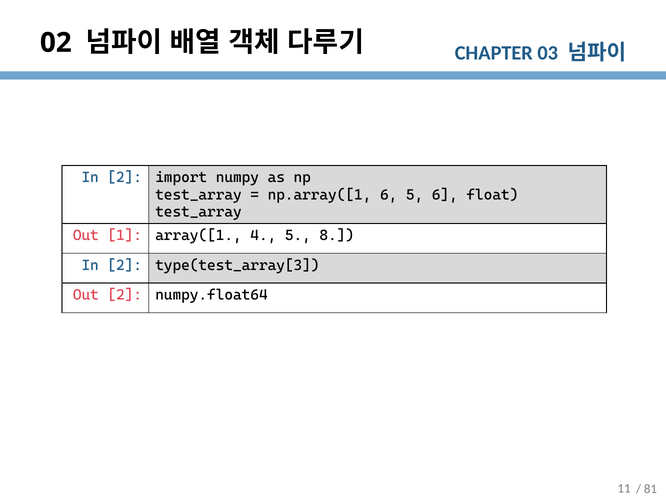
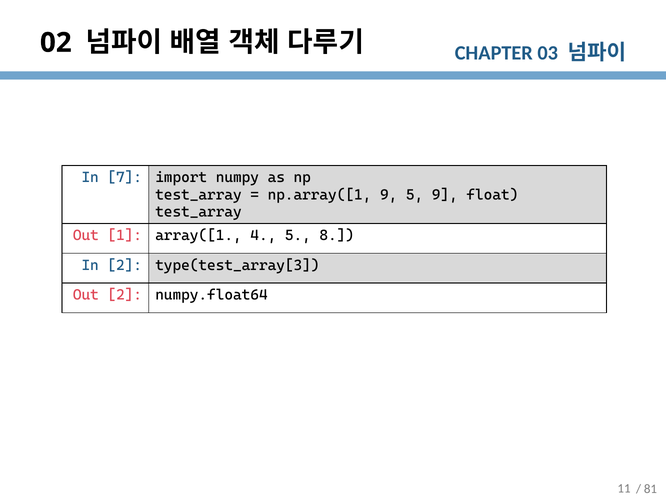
2: 2 -> 7 (125, 178)
np.array([1 6: 6 -> 9 (389, 195)
5 6: 6 -> 9 (445, 195)
